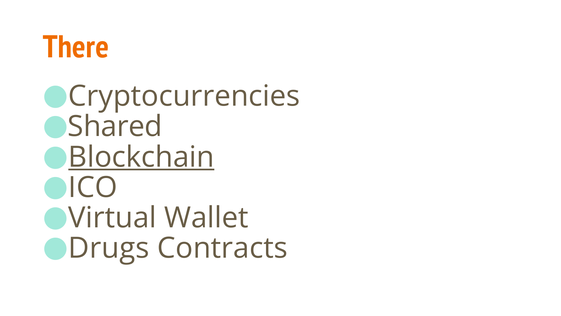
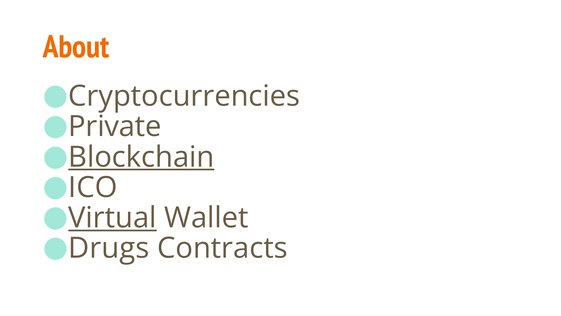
There: There -> About (76, 47)
Shared: Shared -> Private (115, 126)
Virtual underline: none -> present (112, 218)
